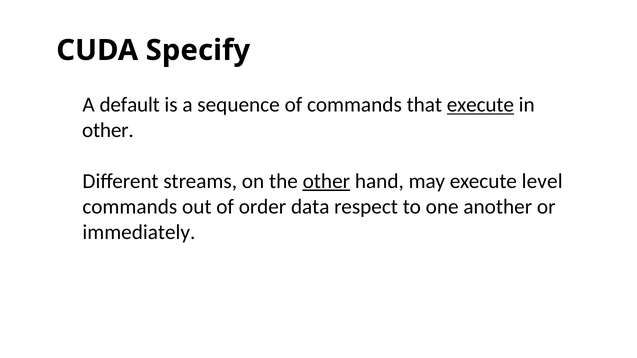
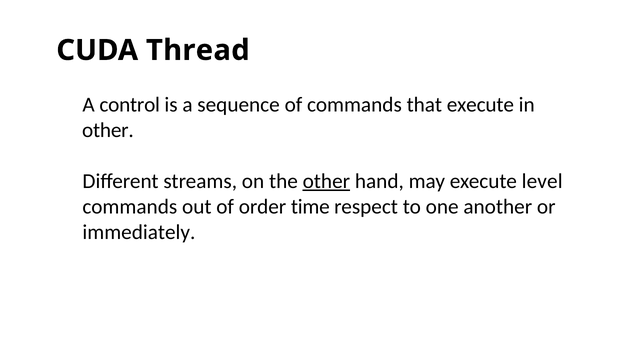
Specify: Specify -> Thread (198, 50)
default: default -> control (130, 105)
execute underline: present -> none (480, 105)
data: data -> time (310, 207)
